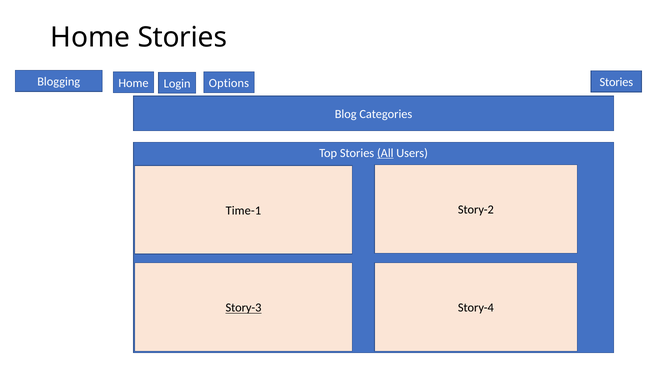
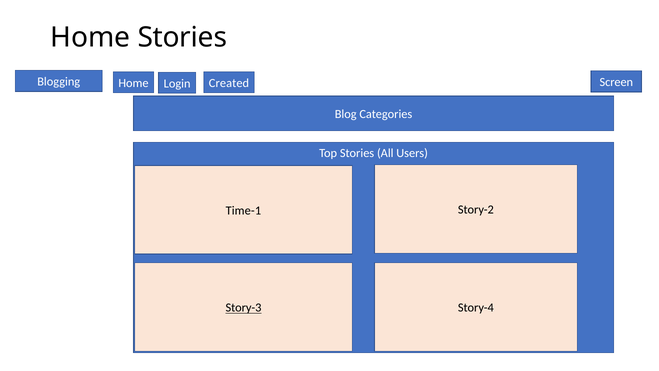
Options: Options -> Created (229, 83)
Stories: Stories -> Screen (616, 82)
All underline: present -> none (385, 153)
